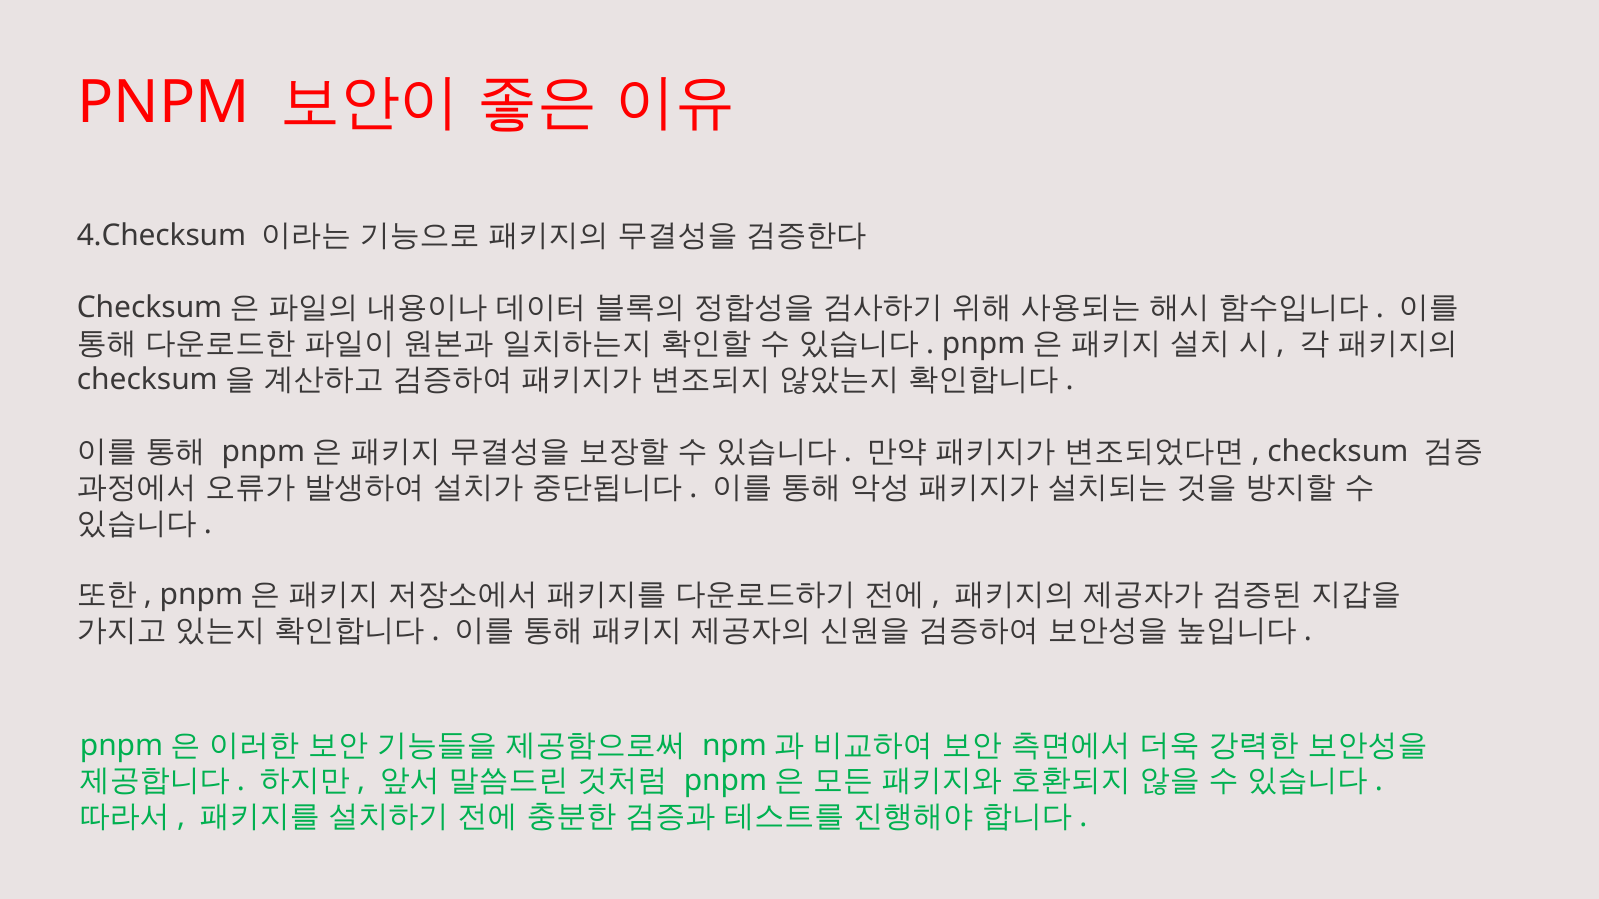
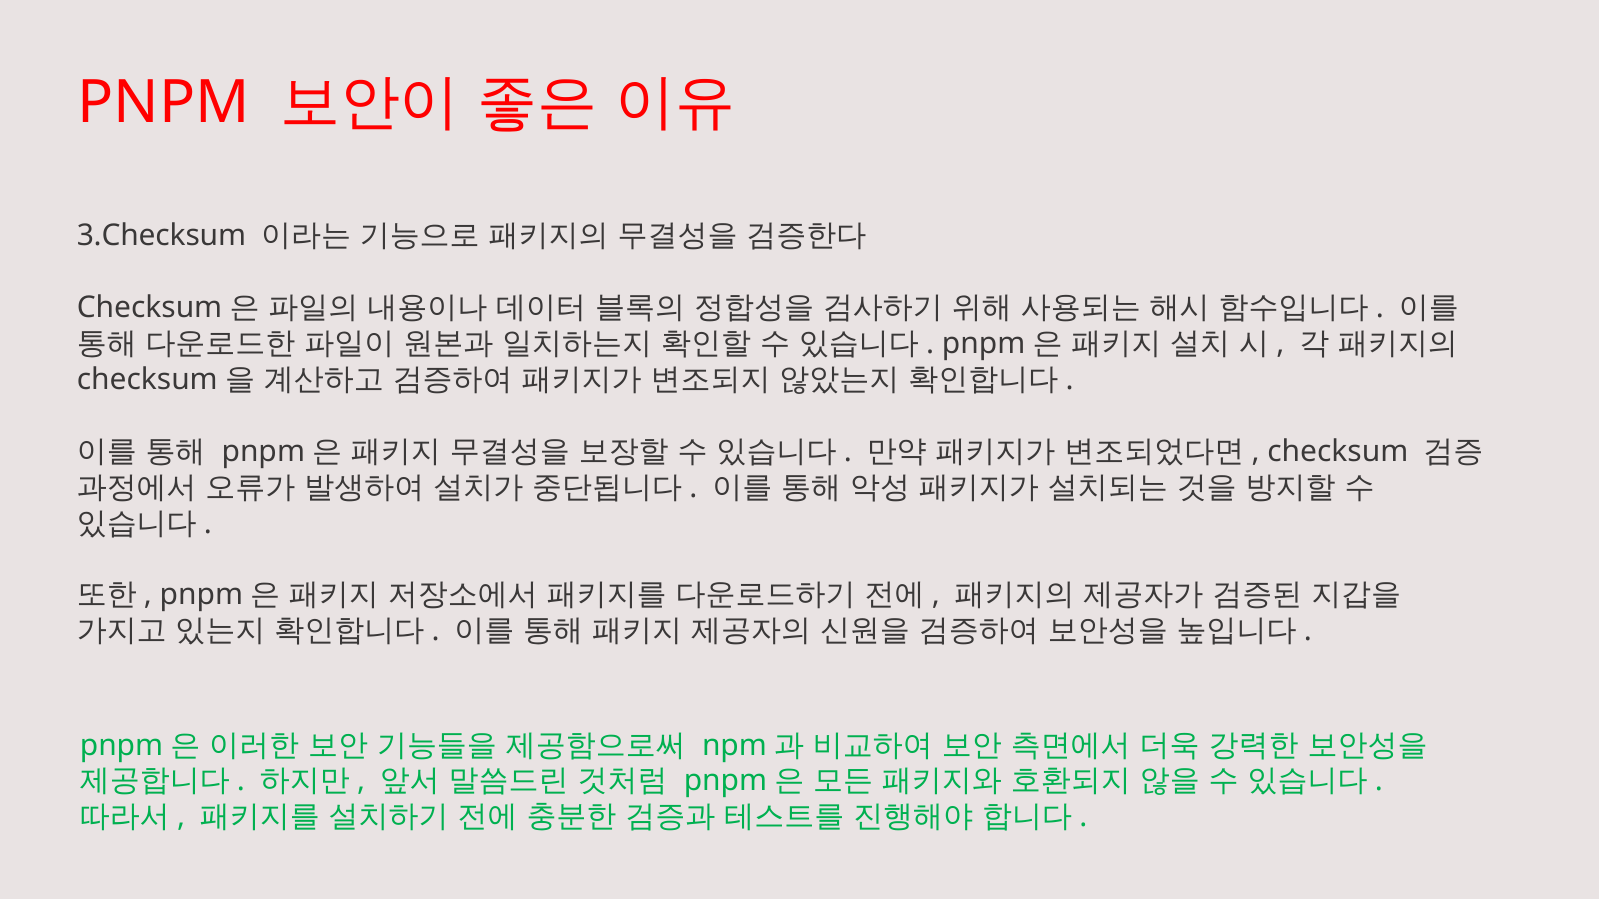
4.Checksum: 4.Checksum -> 3.Checksum (161, 236)
